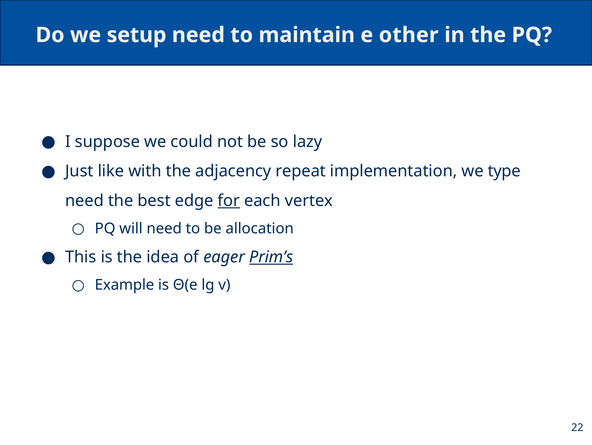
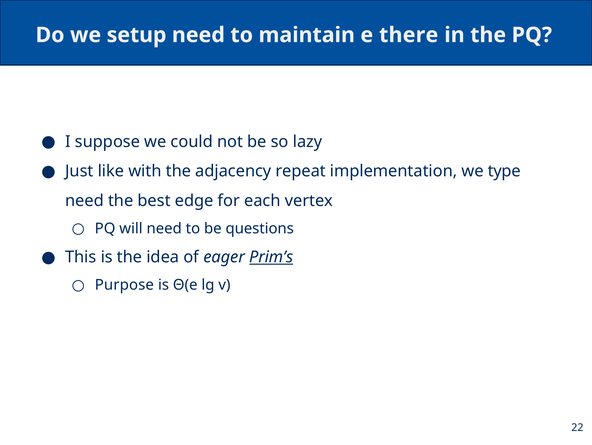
other: other -> there (409, 35)
for underline: present -> none (229, 200)
allocation: allocation -> questions (260, 228)
Example: Example -> Purpose (124, 284)
